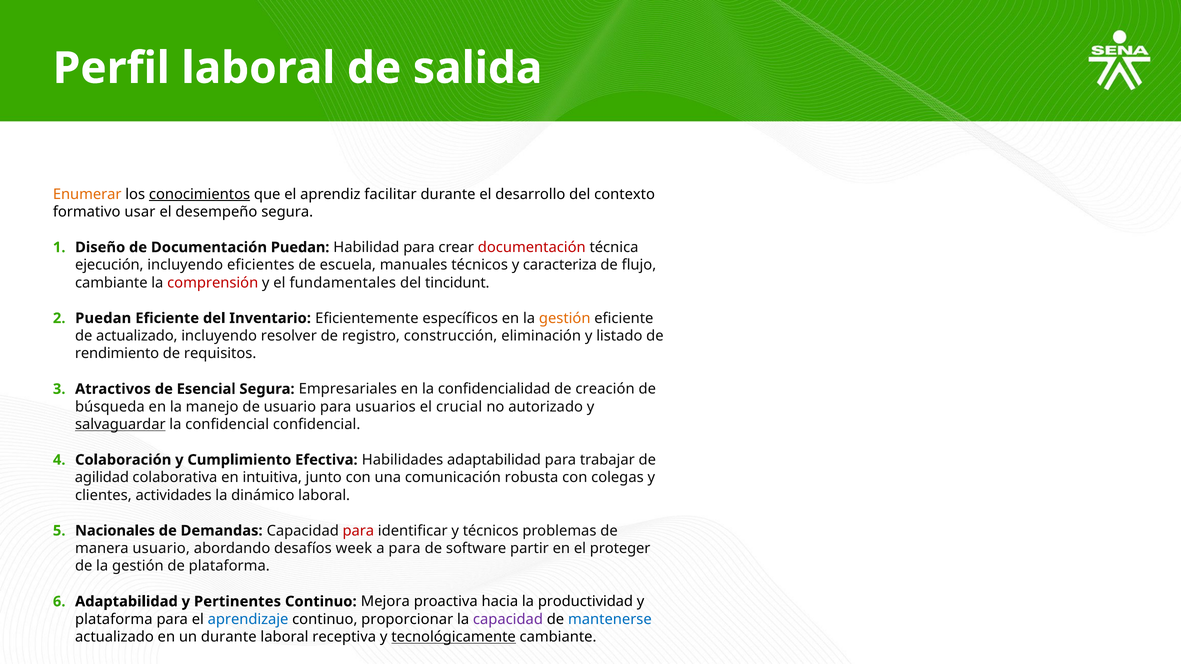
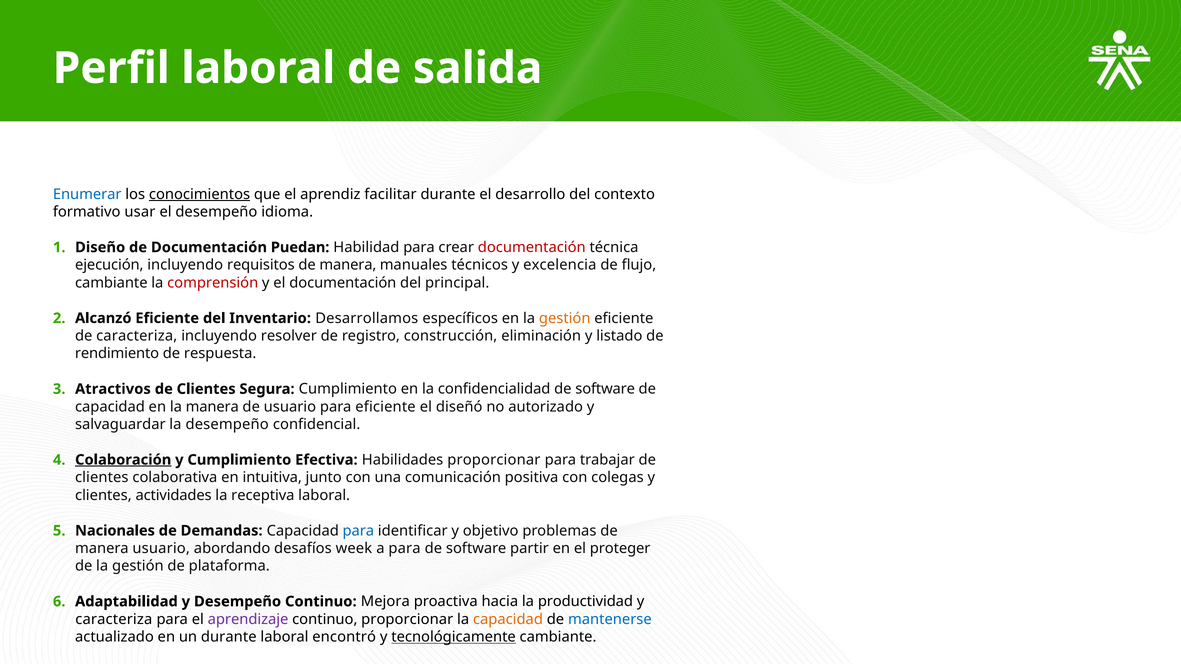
Enumerar colour: orange -> blue (87, 194)
desempeño segura: segura -> idioma (287, 212)
eficientes: eficientes -> requisitos (261, 265)
escuela: escuela -> manera (348, 265)
caracteriza: caracteriza -> excelencia (560, 265)
el fundamentales: fundamentales -> documentación (343, 283)
tincidunt: tincidunt -> principal (457, 283)
Puedan: Puedan -> Alcanzó (103, 318)
Eficientemente: Eficientemente -> Desarrollamos (367, 318)
de actualizado: actualizado -> caracteriza (137, 336)
requisitos: requisitos -> respuesta (220, 354)
Esencial: Esencial -> Clientes (206, 389)
Segura Empresariales: Empresariales -> Cumplimiento (348, 389)
creación: creación -> software (605, 389)
búsqueda: búsqueda -> capacidad (110, 407)
la manejo: manejo -> manera (212, 407)
para usuarios: usuarios -> eficiente (385, 407)
crucial: crucial -> diseñó (459, 407)
salvaguardar underline: present -> none (120, 425)
la confidencial: confidencial -> desempeño (227, 425)
Colaboración underline: none -> present (123, 460)
Habilidades adaptabilidad: adaptabilidad -> proporcionar (494, 460)
agilidad: agilidad -> clientes (102, 478)
robusta: robusta -> positiva (532, 478)
dinámico: dinámico -> receptiva (263, 495)
para colour: red -> blue (358, 531)
y técnicos: técnicos -> objetivo (491, 531)
y Pertinentes: Pertinentes -> Desempeño (238, 602)
plataforma: plataforma -> caracteriza (114, 619)
aprendizaje colour: blue -> purple (248, 619)
capacidad colour: purple -> orange (508, 619)
receptiva: receptiva -> encontró (344, 637)
